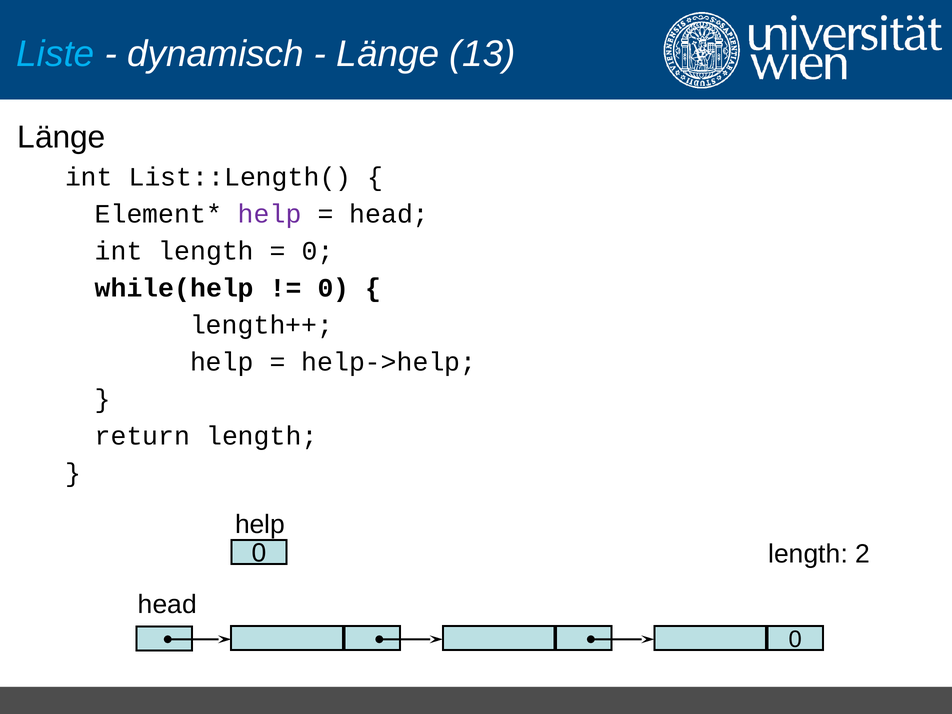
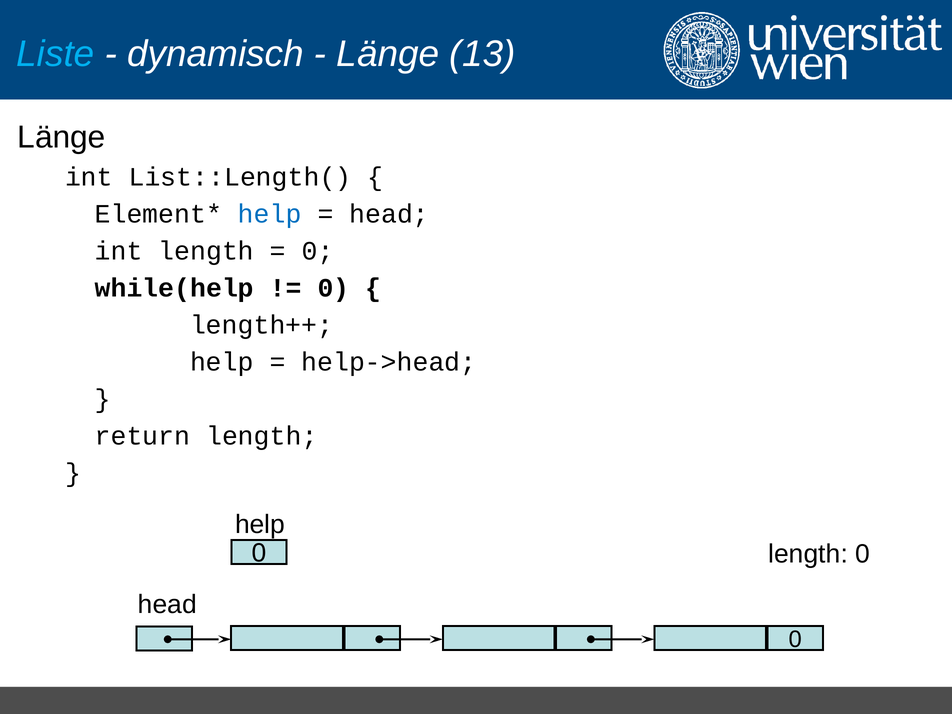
help colour: purple -> blue (270, 214)
help->help: help->help -> help->head (389, 362)
length 2: 2 -> 0 (863, 554)
